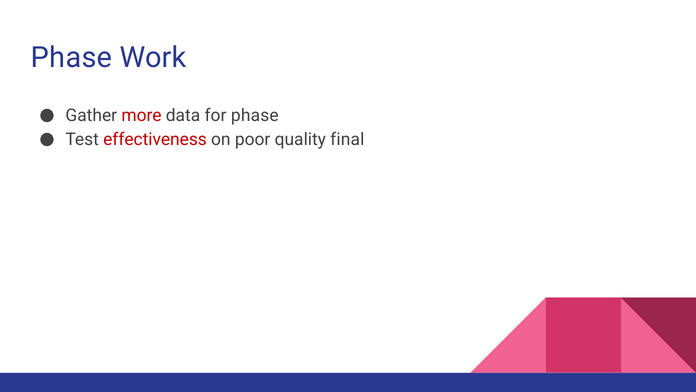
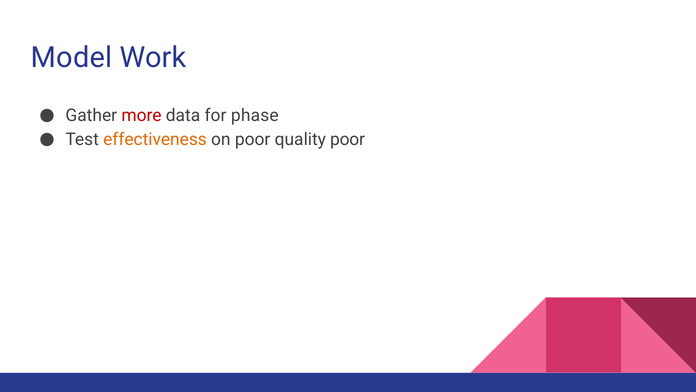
Phase: Phase -> Model (72, 58)
effectiveness colour: red -> orange (155, 139)
quality final: final -> poor (348, 139)
